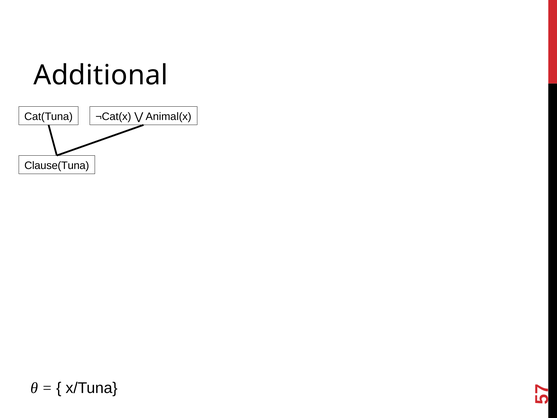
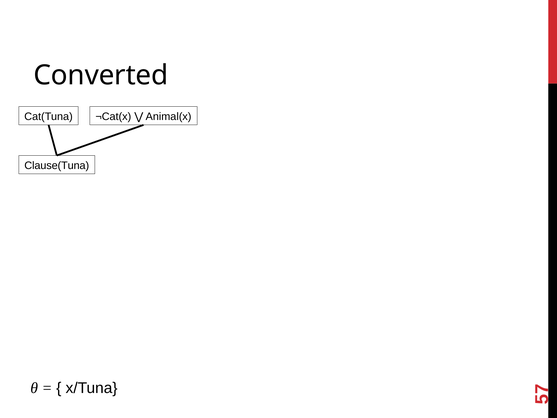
Additional: Additional -> Converted (101, 75)
